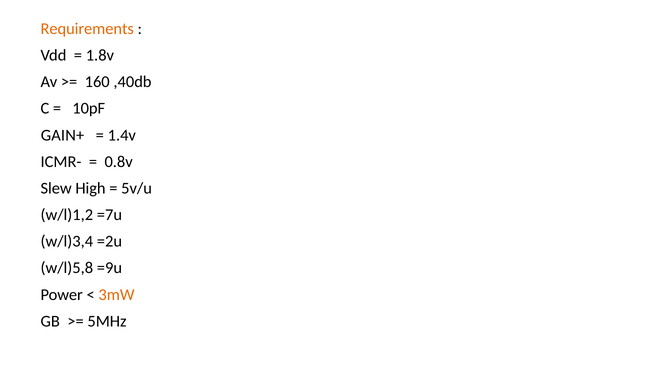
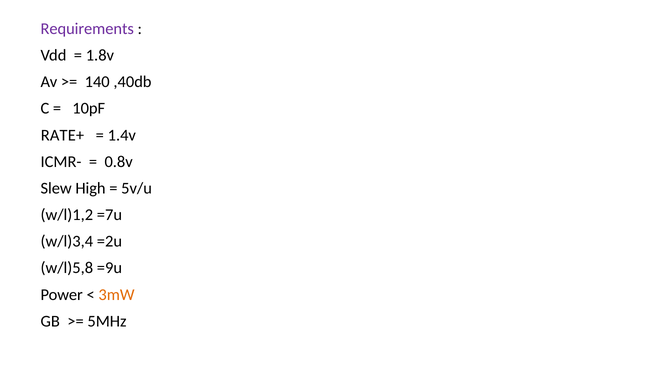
Requirements colour: orange -> purple (87, 29)
160: 160 -> 140 (97, 82)
GAIN+: GAIN+ -> RATE+ (63, 135)
